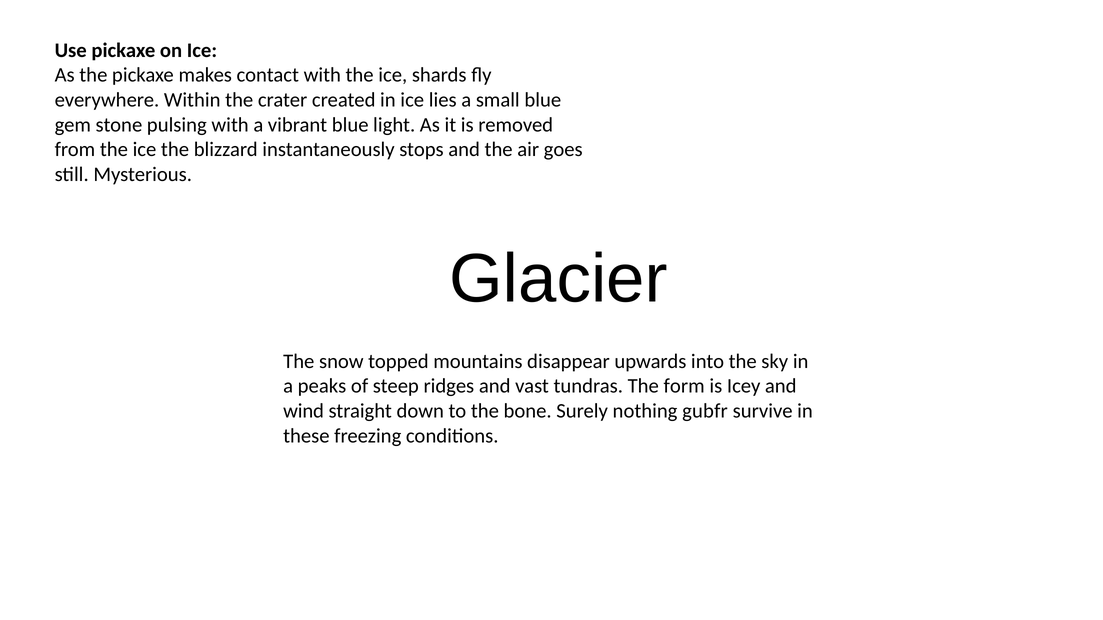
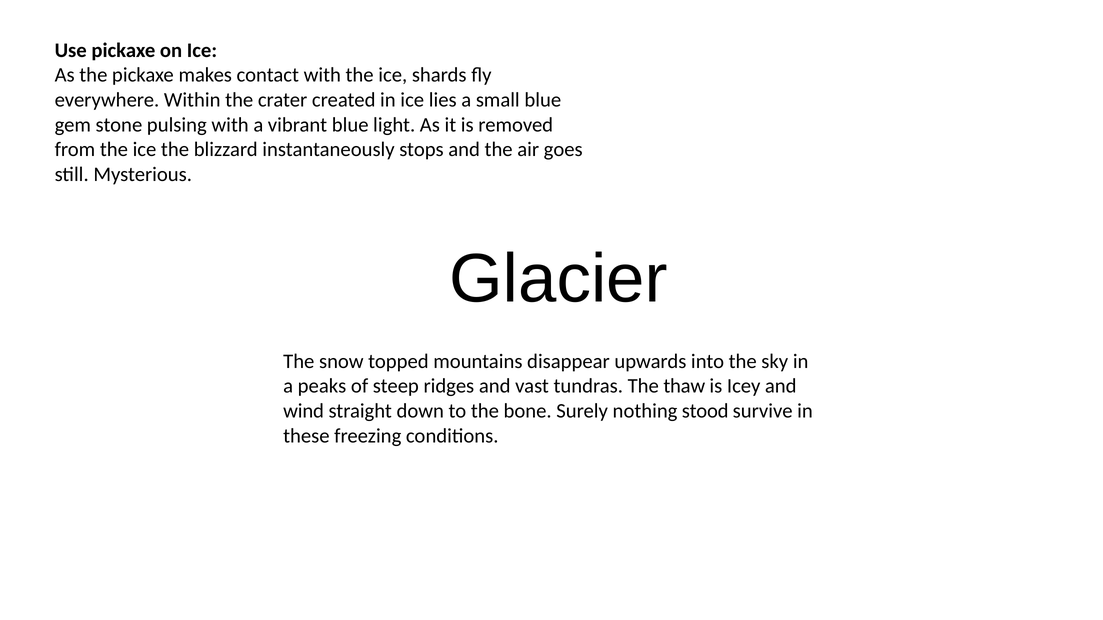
form: form -> thaw (684, 386)
gubfr: gubfr -> stood (705, 411)
